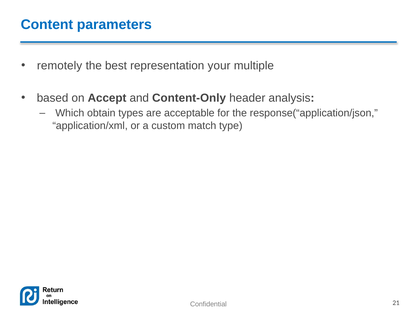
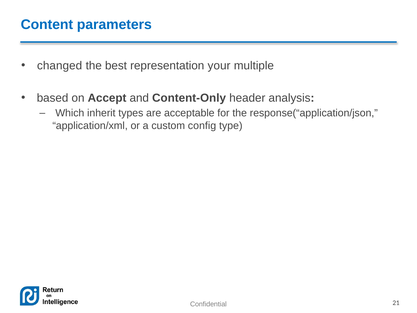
remotely: remotely -> changed (60, 65)
obtain: obtain -> inherit (101, 113)
match: match -> config (202, 126)
